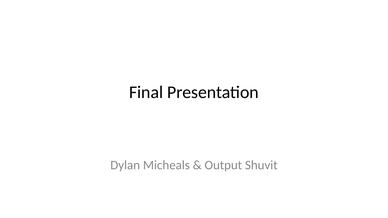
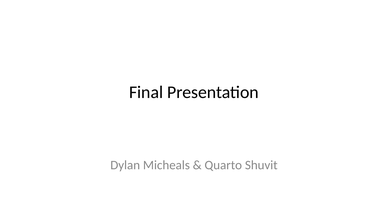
Output: Output -> Quarto (223, 165)
